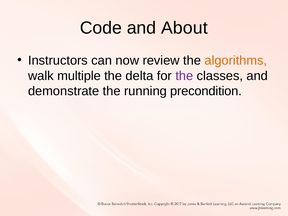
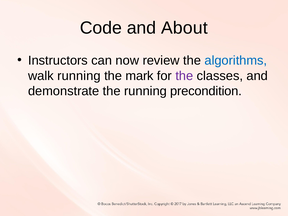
algorithms colour: orange -> blue (236, 60)
walk multiple: multiple -> running (79, 76)
delta: delta -> mark (140, 76)
